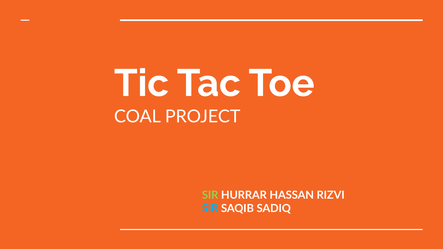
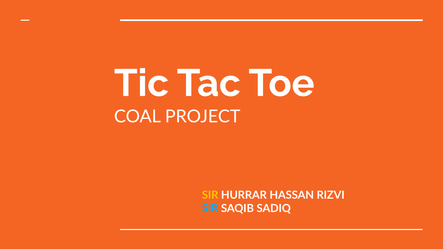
SIR colour: light green -> yellow (210, 195)
